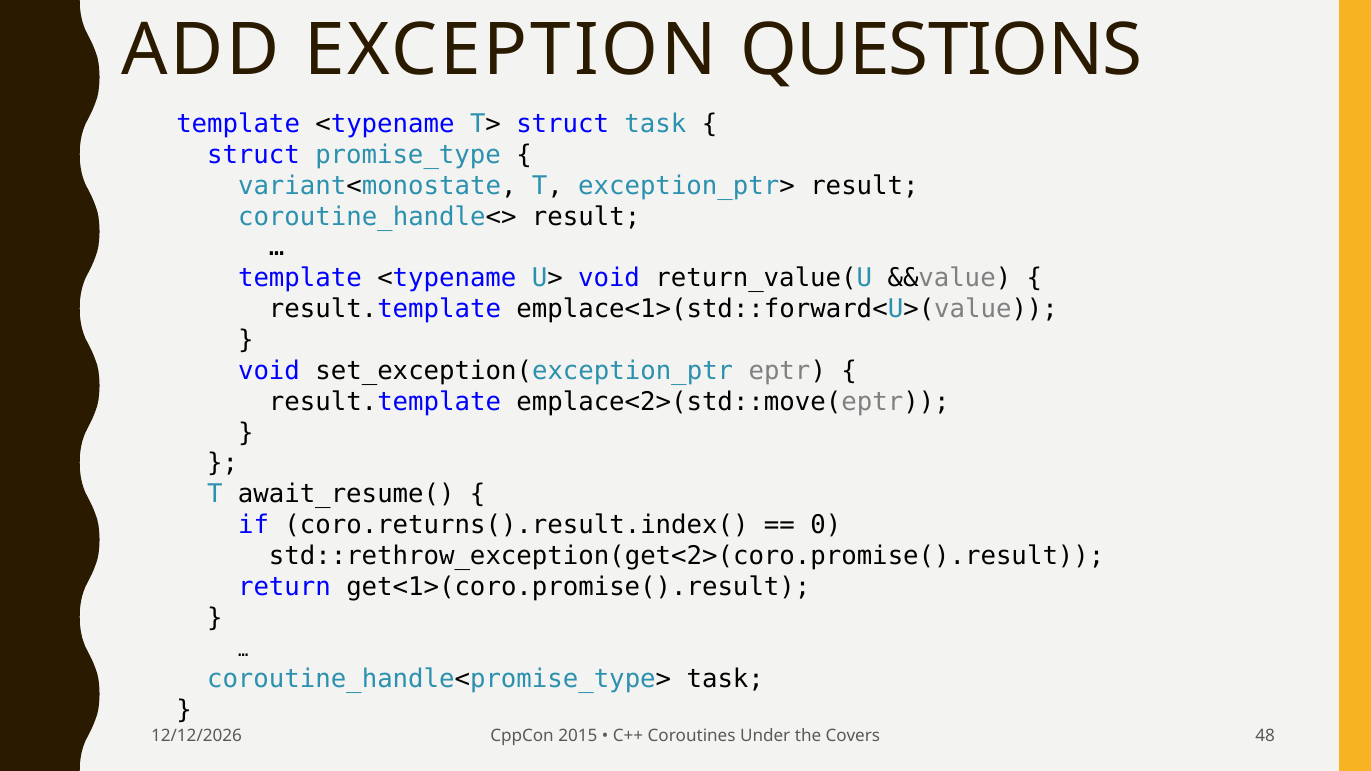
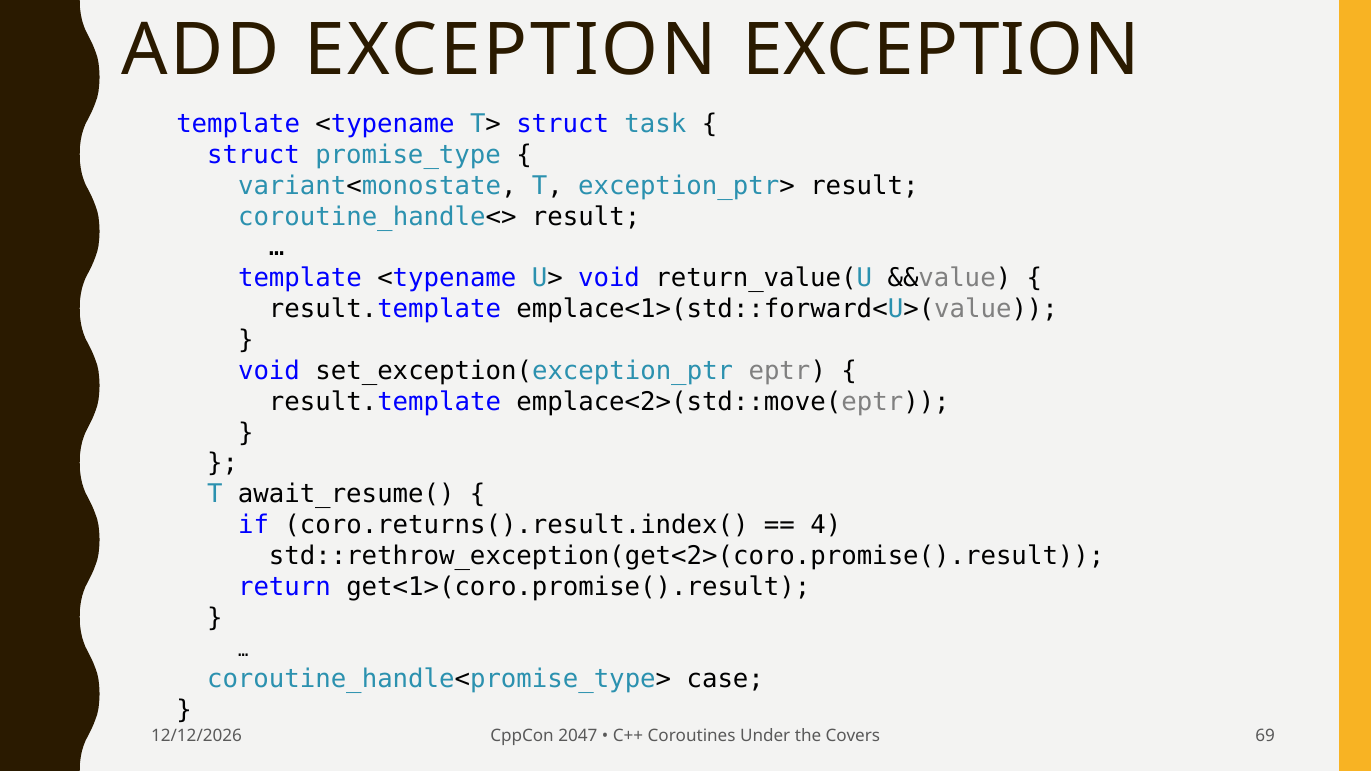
EXCEPTION QUESTIONS: QUESTIONS -> EXCEPTION (941, 51)
0: 0 -> 4 (826, 525)
coroutine_handle<promise_type> task: task -> case (725, 680)
2015: 2015 -> 2047 (578, 736)
48: 48 -> 69 (1265, 736)
